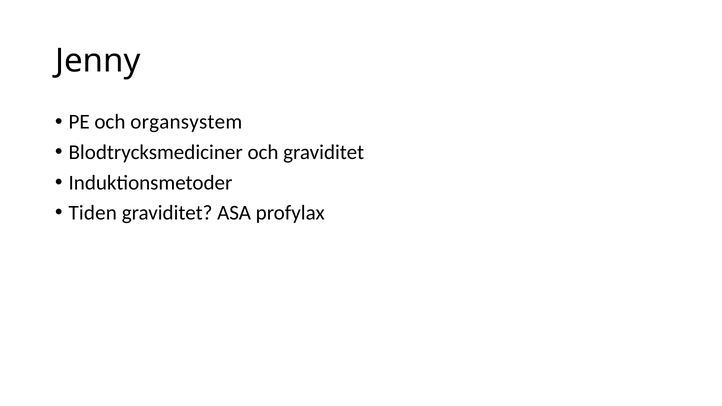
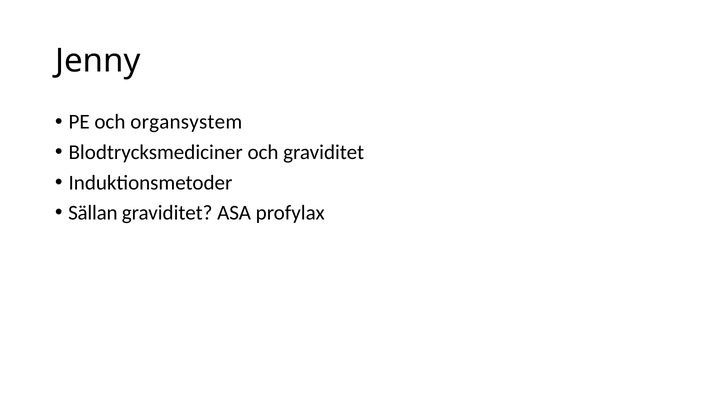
Tiden: Tiden -> Sällan (93, 213)
